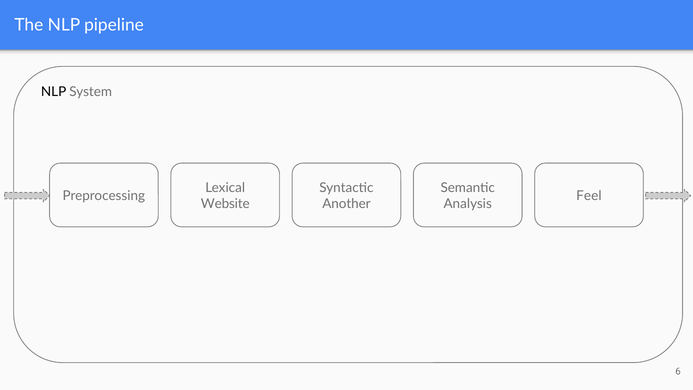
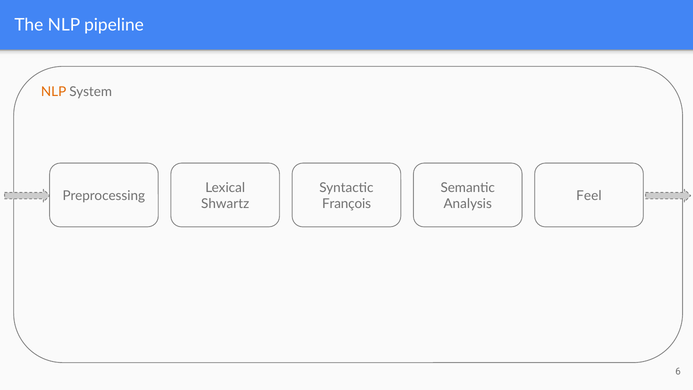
NLP colour: black -> orange (54, 92)
Website: Website -> Shwartz (225, 204)
Another: Another -> François (347, 204)
